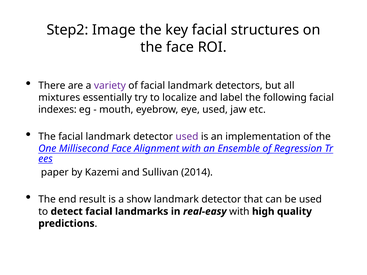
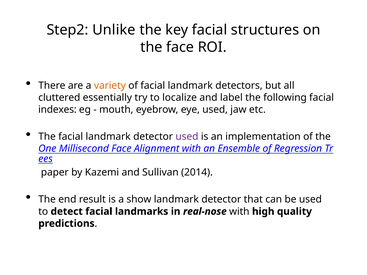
Image: Image -> Unlike (114, 30)
variety colour: purple -> orange (110, 86)
mixtures: mixtures -> cluttered (59, 98)
real-easy: real-easy -> real-nose (205, 212)
